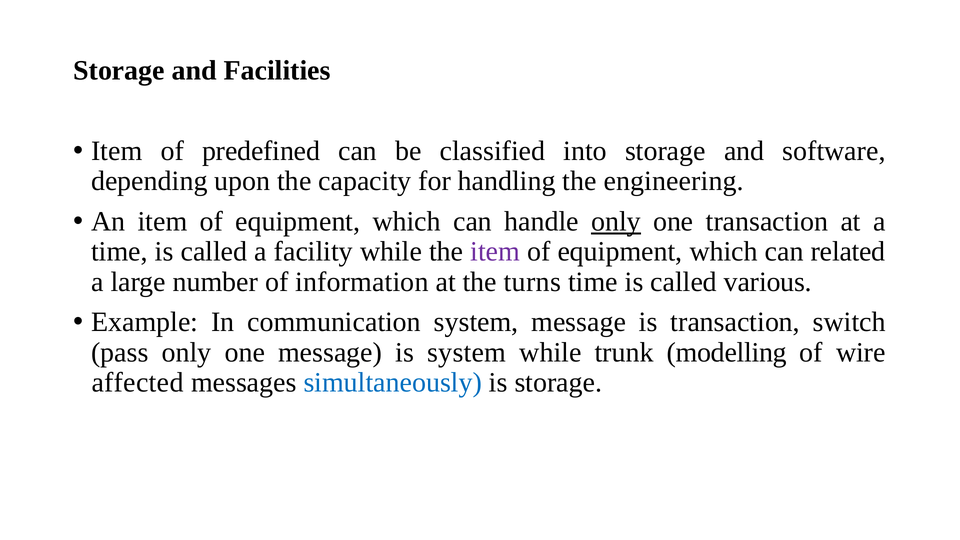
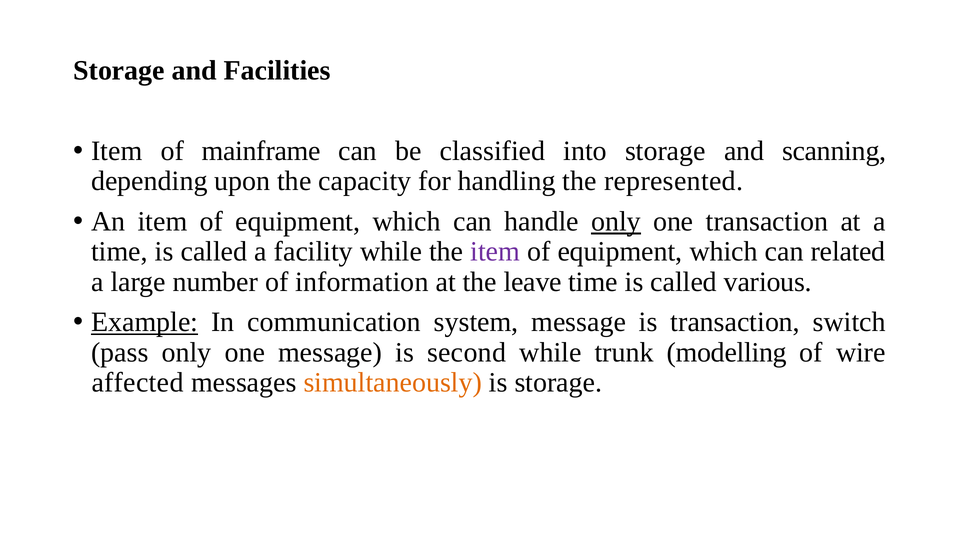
predefined: predefined -> mainframe (261, 151)
software: software -> scanning (834, 151)
engineering: engineering -> represented (674, 181)
turns: turns -> leave (533, 282)
Example underline: none -> present (145, 322)
is system: system -> second (467, 352)
simultaneously colour: blue -> orange (393, 383)
